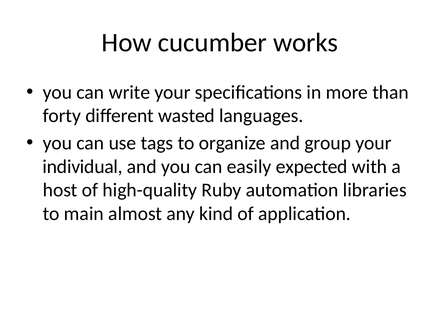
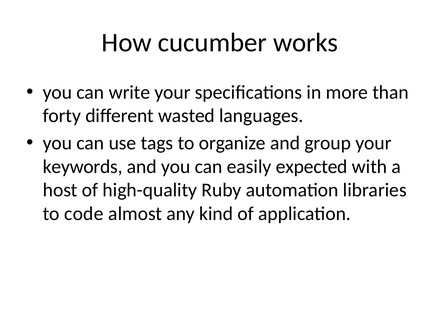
individual: individual -> keywords (83, 167)
main: main -> code (84, 214)
